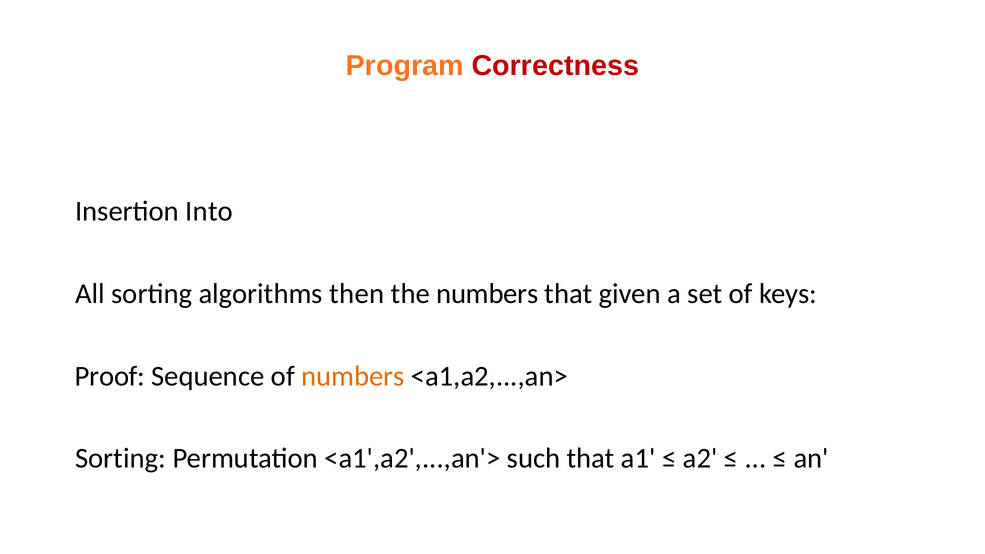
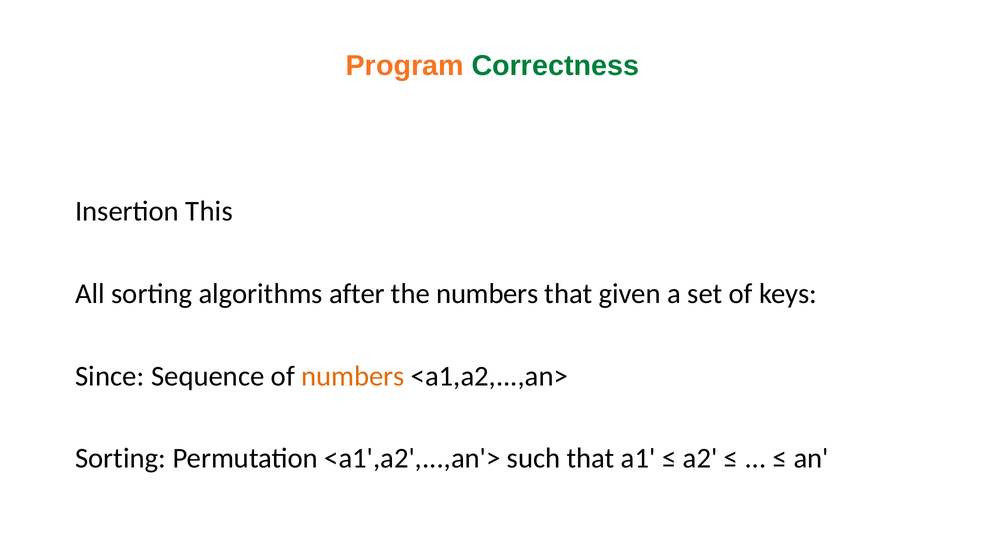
Correctness colour: red -> green (555, 66)
Into: Into -> This (209, 211)
then: then -> after (357, 294)
Proof: Proof -> Since (110, 376)
